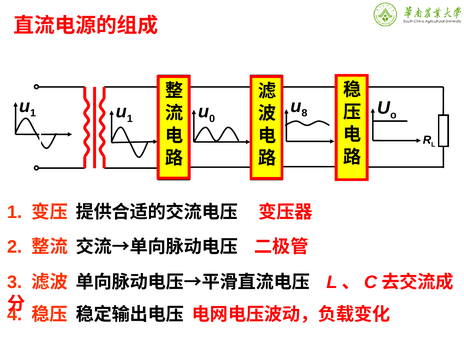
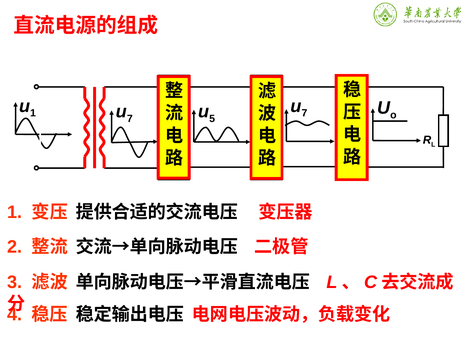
1: 1 -> 7 (130, 119)
0: 0 -> 5 (212, 119)
8: 8 -> 7 (304, 113)
